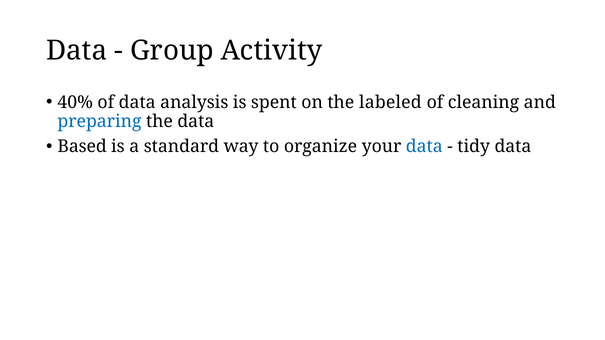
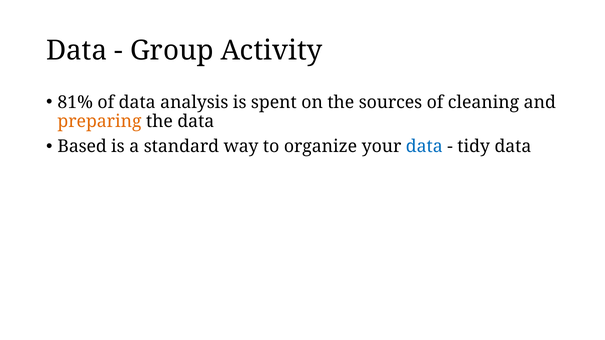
40%: 40% -> 81% (75, 102)
labeled: labeled -> sources (390, 102)
preparing colour: blue -> orange (99, 121)
